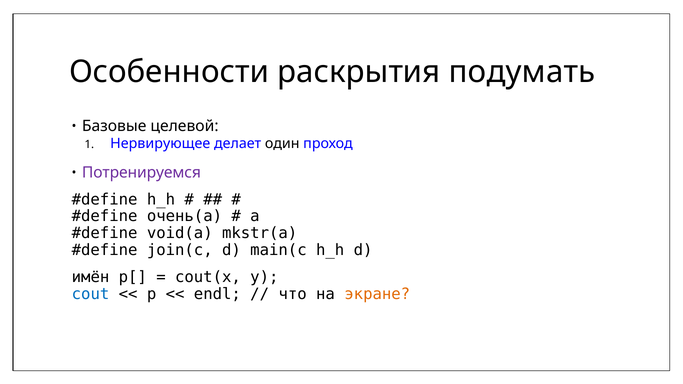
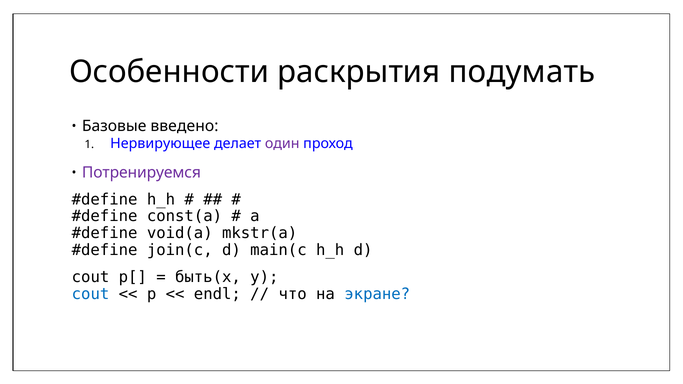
целевой: целевой -> введено (184, 126)
один colour: black -> purple (282, 144)
очень(a: очень(a -> const(a (184, 216)
имён: имён -> cout (91, 277)
cout(x: cout(x -> быть(x (208, 277)
экране colour: orange -> blue (377, 294)
